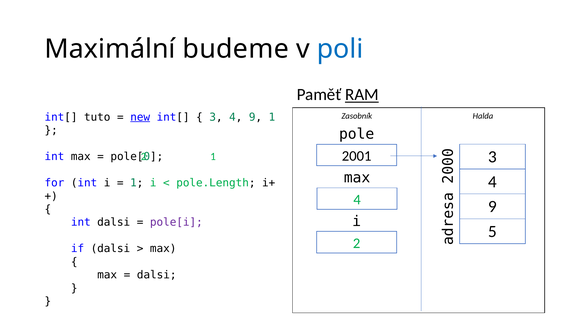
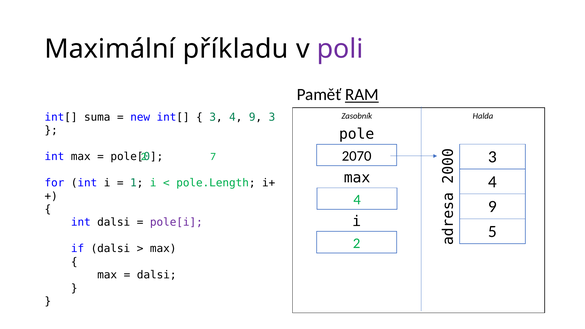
budeme: budeme -> příkladu (236, 49)
poli colour: blue -> purple (340, 49)
tuto: tuto -> suma (97, 117)
new underline: present -> none (140, 117)
9 1: 1 -> 3 (272, 117)
2001: 2001 -> 2070 (357, 156)
1: 1 -> 7 (213, 157)
